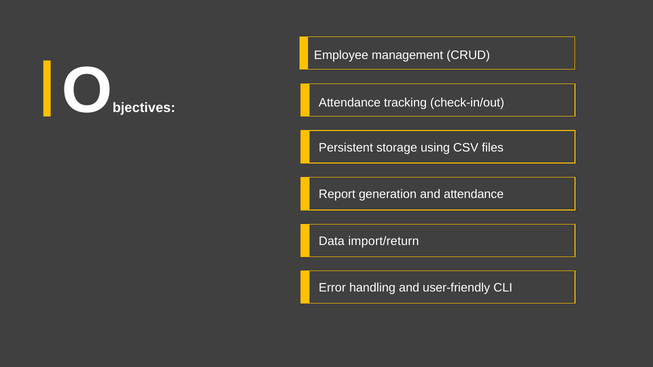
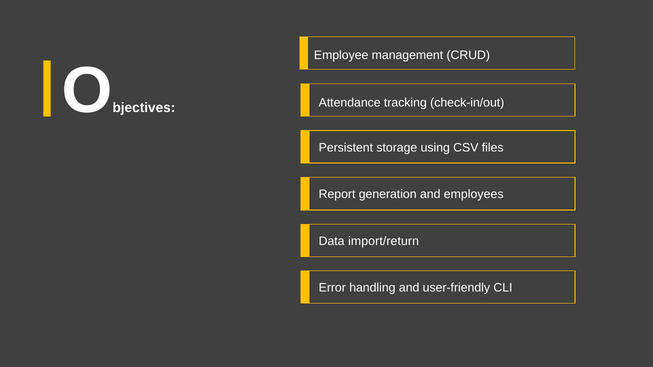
and attendance: attendance -> employees (474, 195)
